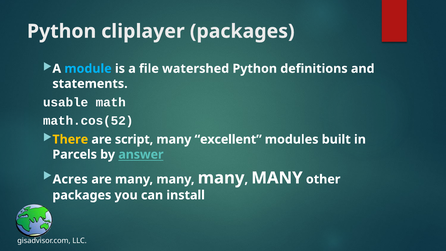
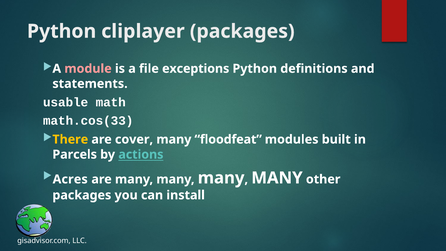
module colour: light blue -> pink (88, 69)
watershed: watershed -> exceptions (196, 69)
math.cos(52: math.cos(52 -> math.cos(33 (88, 121)
script: script -> cover (134, 139)
excellent: excellent -> floodfeat (228, 139)
answer: answer -> actions (141, 154)
